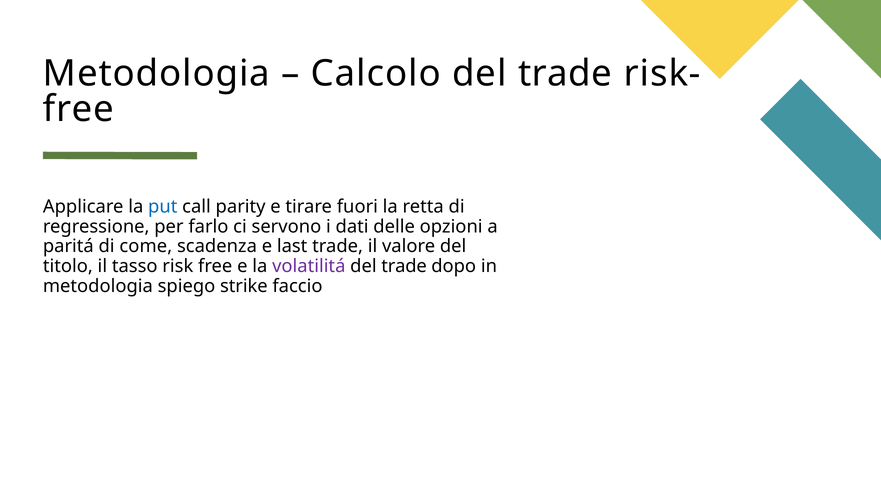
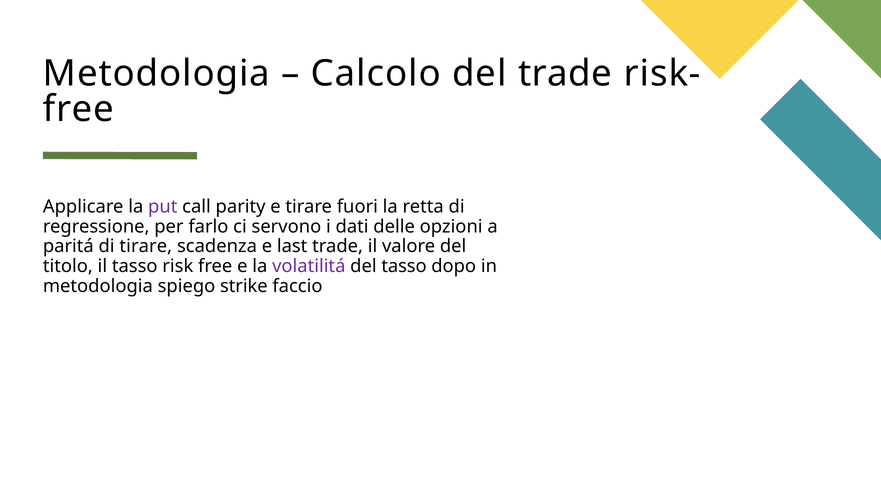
put colour: blue -> purple (163, 207)
di come: come -> tirare (146, 246)
trade: trade -> tasso (404, 266)
